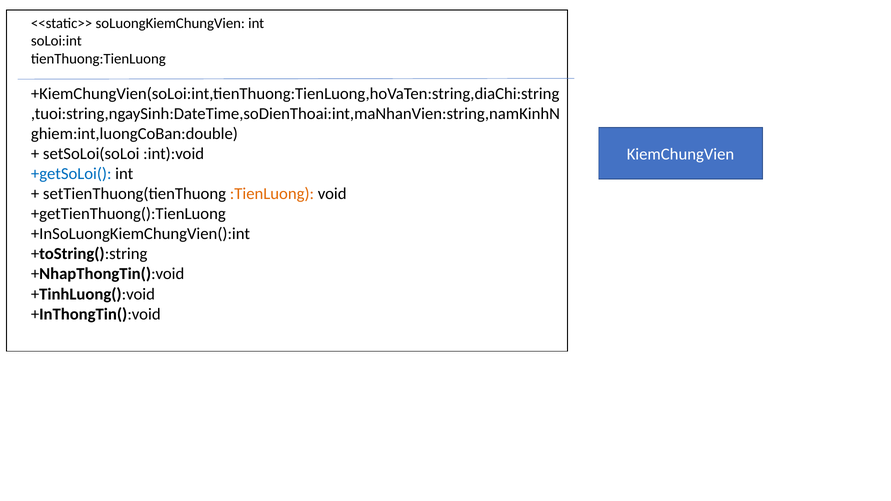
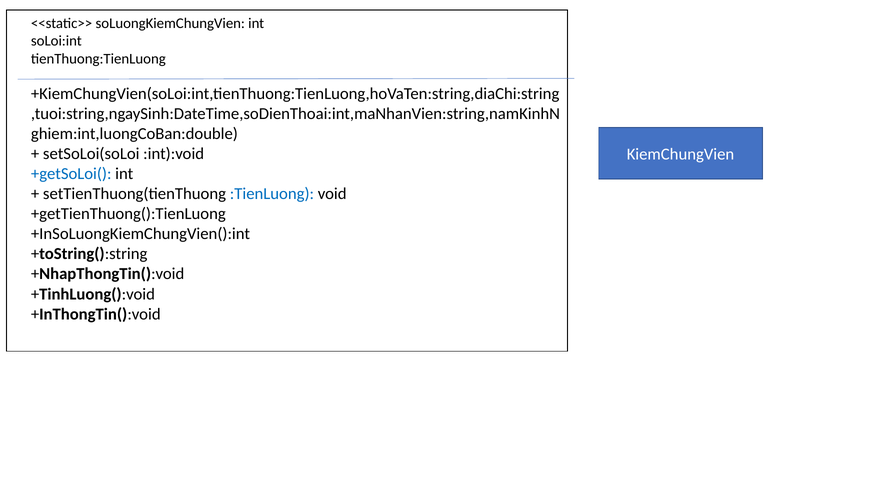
:TienLuong colour: orange -> blue (272, 194)
